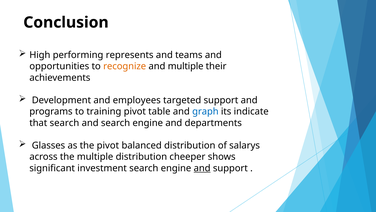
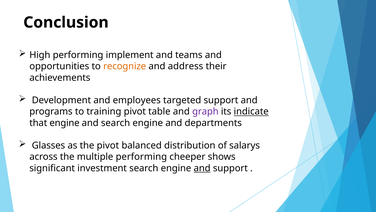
represents: represents -> implement (130, 55)
and multiple: multiple -> address (186, 66)
graph colour: blue -> purple (205, 111)
indicate underline: none -> present (251, 111)
that search: search -> engine (65, 123)
multiple distribution: distribution -> performing (141, 156)
